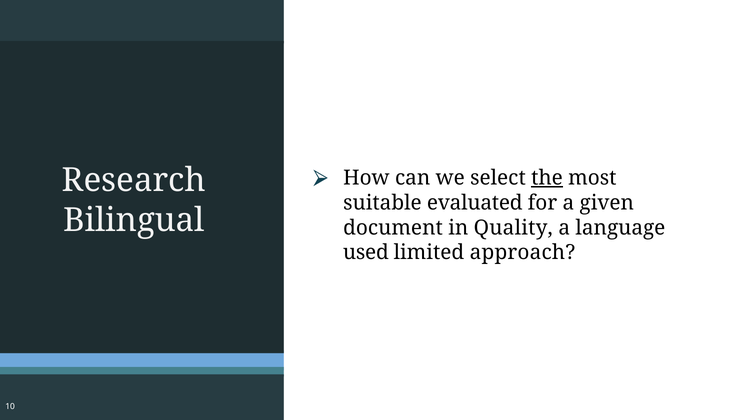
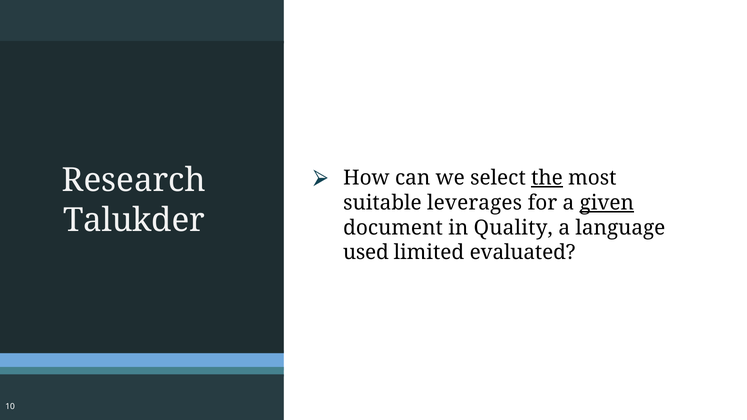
evaluated: evaluated -> leverages (475, 203)
given underline: none -> present (607, 203)
Bilingual: Bilingual -> Talukder (134, 220)
approach: approach -> evaluated (523, 253)
